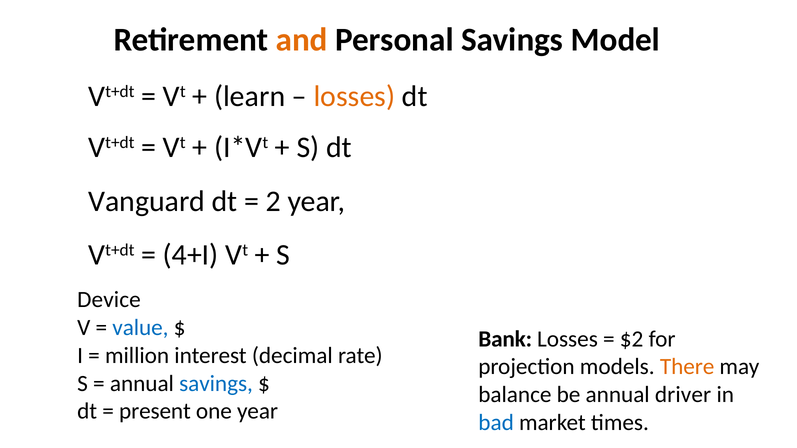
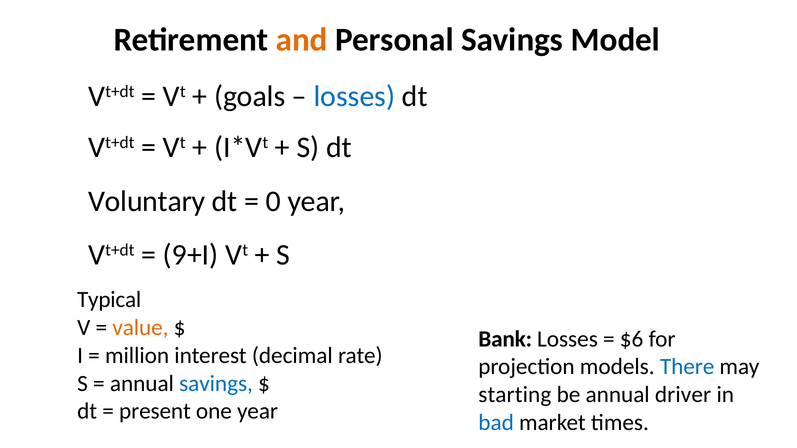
learn: learn -> goals (250, 97)
losses colour: orange -> blue (354, 97)
Vanguard: Vanguard -> Voluntary (147, 201)
2: 2 -> 0 (273, 201)
4+I: 4+I -> 9+I (191, 255)
Device: Device -> Typical (109, 300)
value colour: blue -> orange (140, 328)
$2: $2 -> $6 (632, 339)
There colour: orange -> blue (687, 367)
balance: balance -> starting (515, 395)
